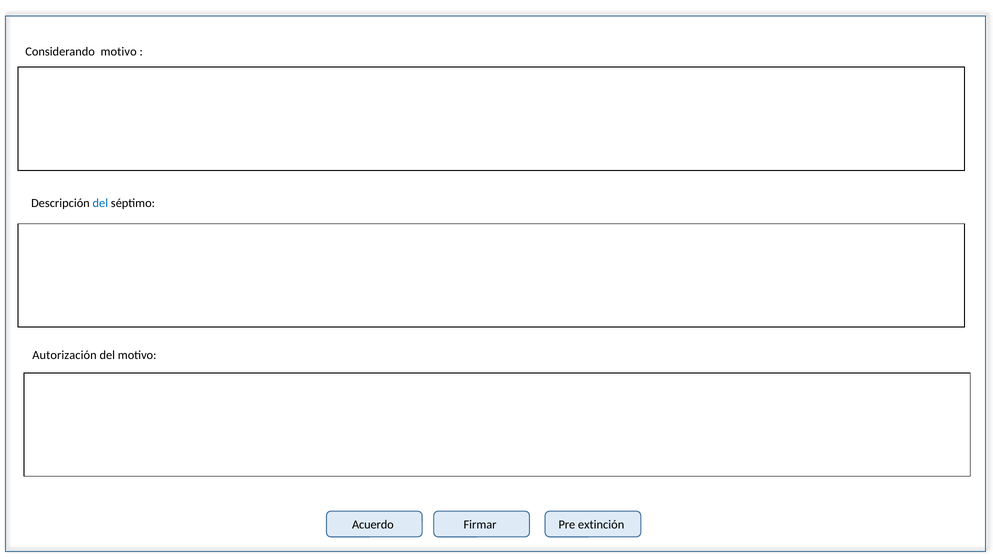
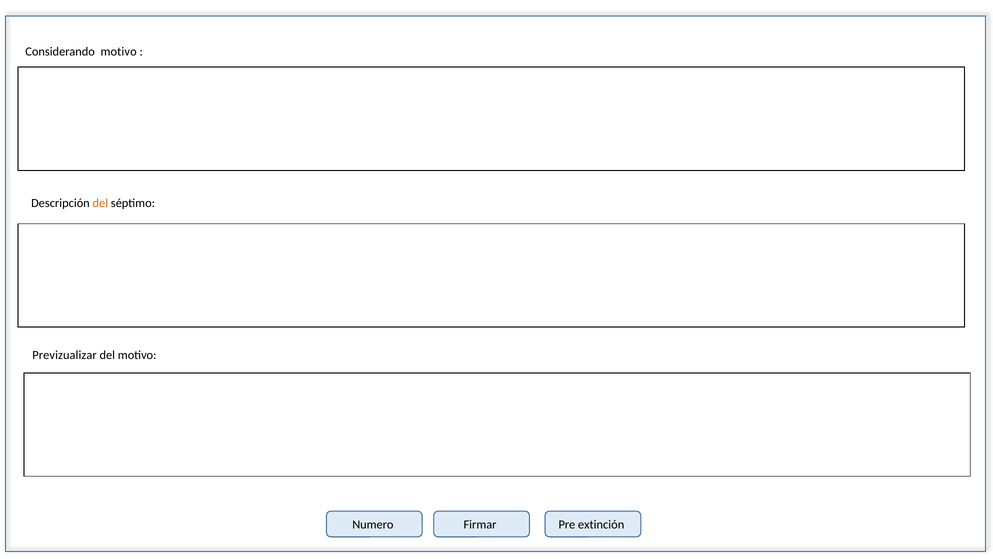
del colour: blue -> orange (100, 203)
Autorización: Autorización -> Previzualizar (65, 355)
Acuerdo: Acuerdo -> Numero (373, 524)
